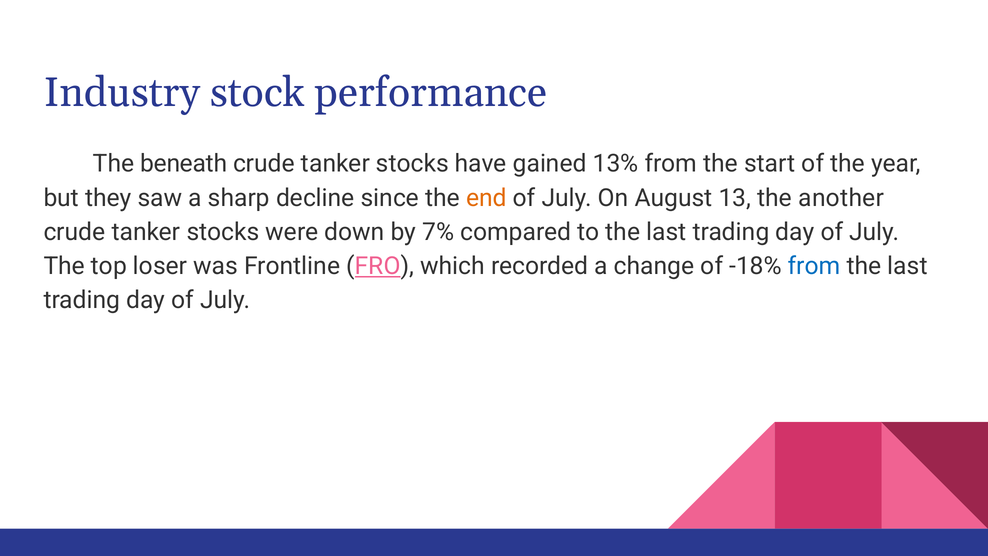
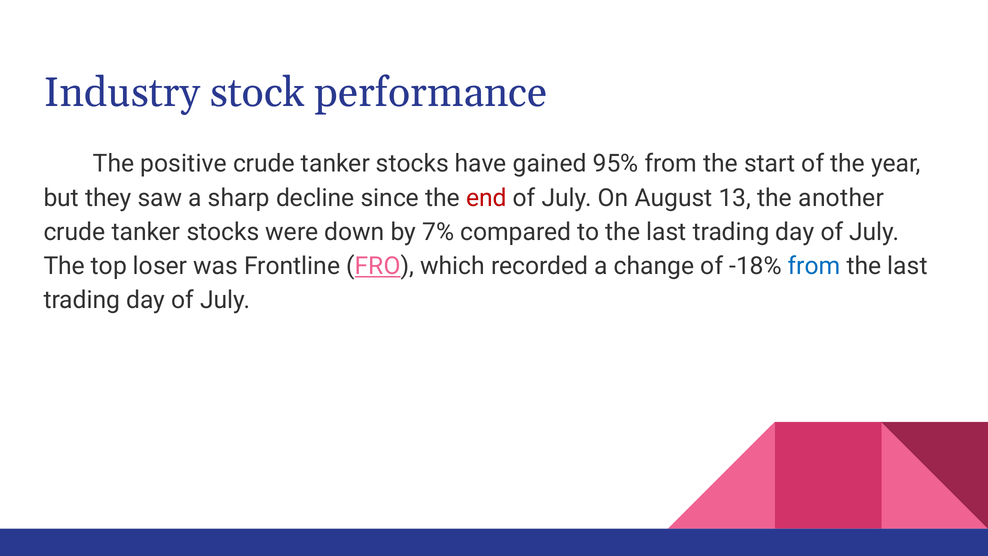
beneath: beneath -> positive (184, 164)
13%: 13% -> 95% (616, 164)
end colour: orange -> red (486, 198)
